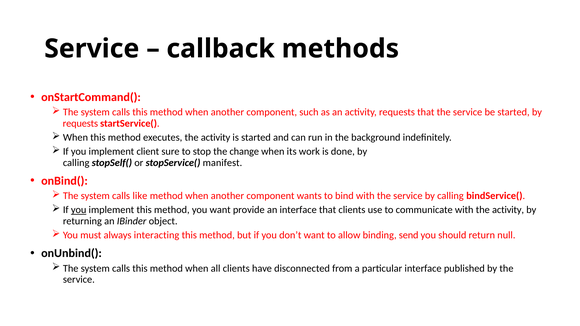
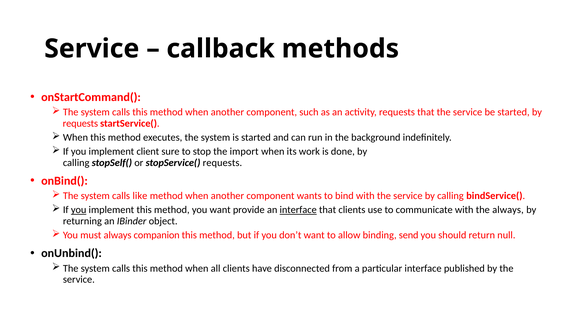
executes the activity: activity -> system (216, 138)
change: change -> import (244, 152)
stopService( manifest: manifest -> requests (222, 163)
interface underline: none -> present (298, 210)
with the activity: activity -> always (508, 210)
interacting: interacting -> companion (157, 235)
